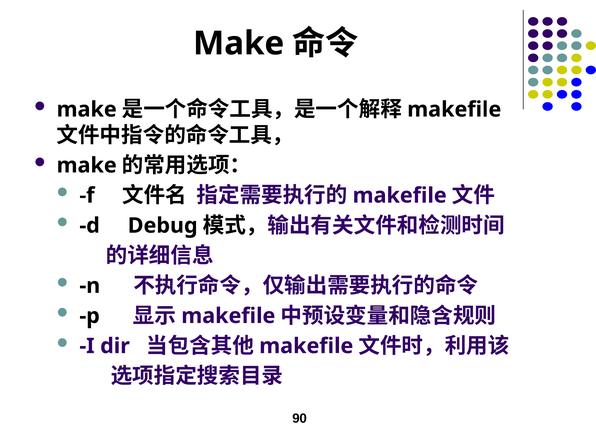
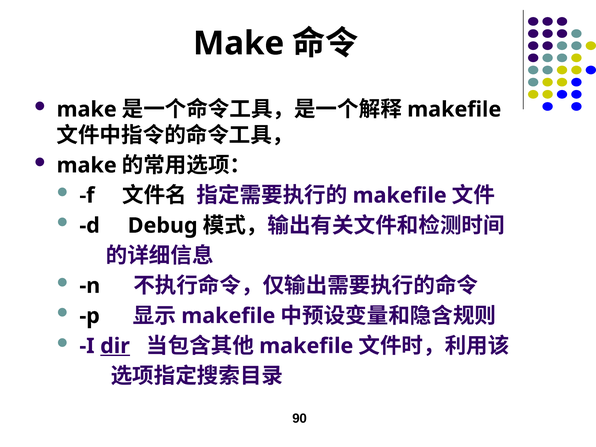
dir underline: none -> present (115, 346)
